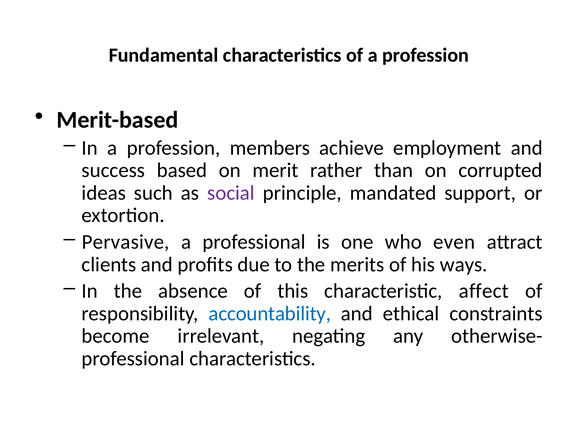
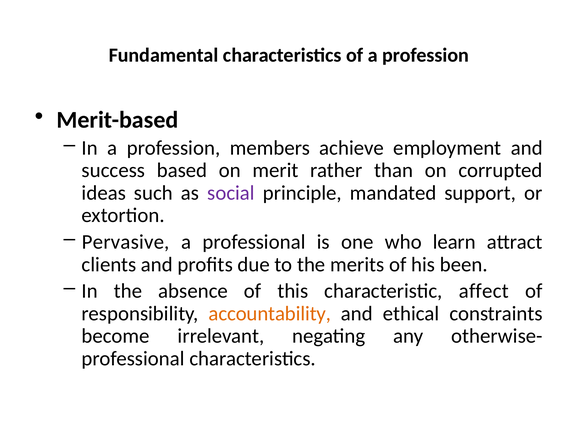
even: even -> learn (454, 242)
ways: ways -> been (464, 265)
accountability colour: blue -> orange (270, 314)
